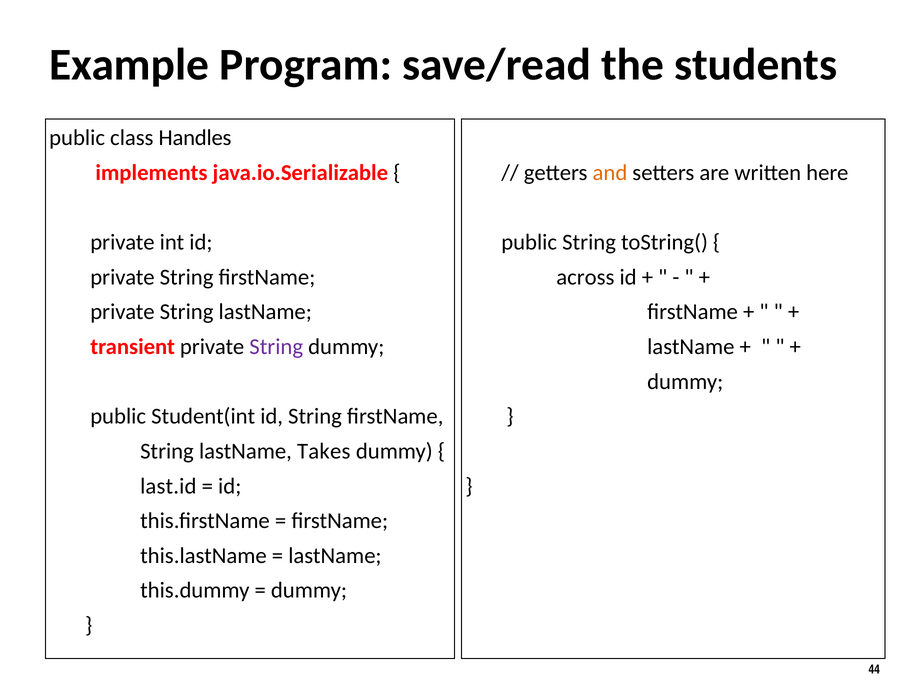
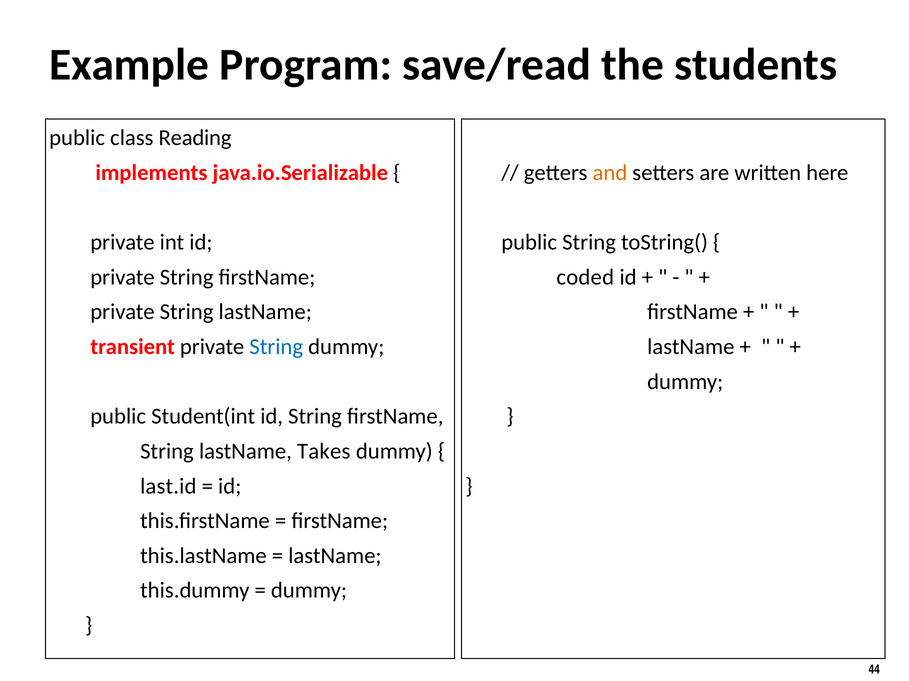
Handles: Handles -> Reading (195, 138)
across: across -> coded (585, 277)
String colour: purple -> blue (276, 347)
